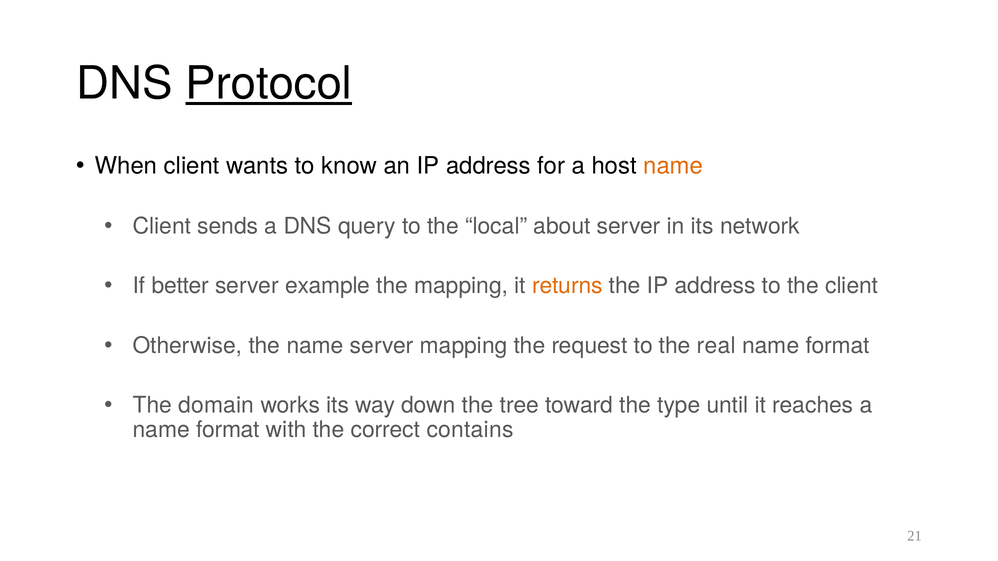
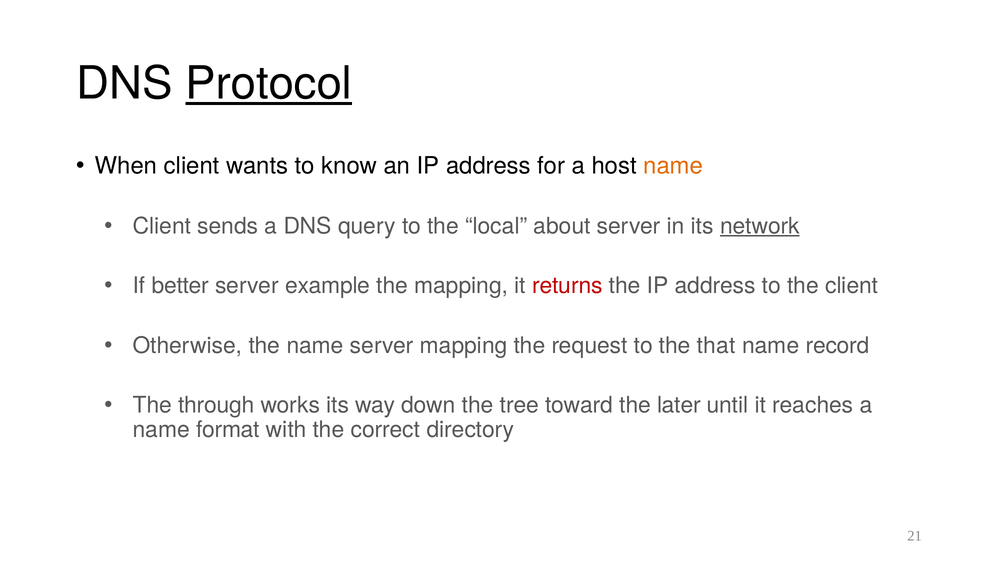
network underline: none -> present (760, 226)
returns colour: orange -> red (567, 286)
real: real -> that (716, 346)
format: format -> record (838, 346)
domain: domain -> through (216, 405)
type: type -> later (679, 405)
contains: contains -> directory (470, 430)
